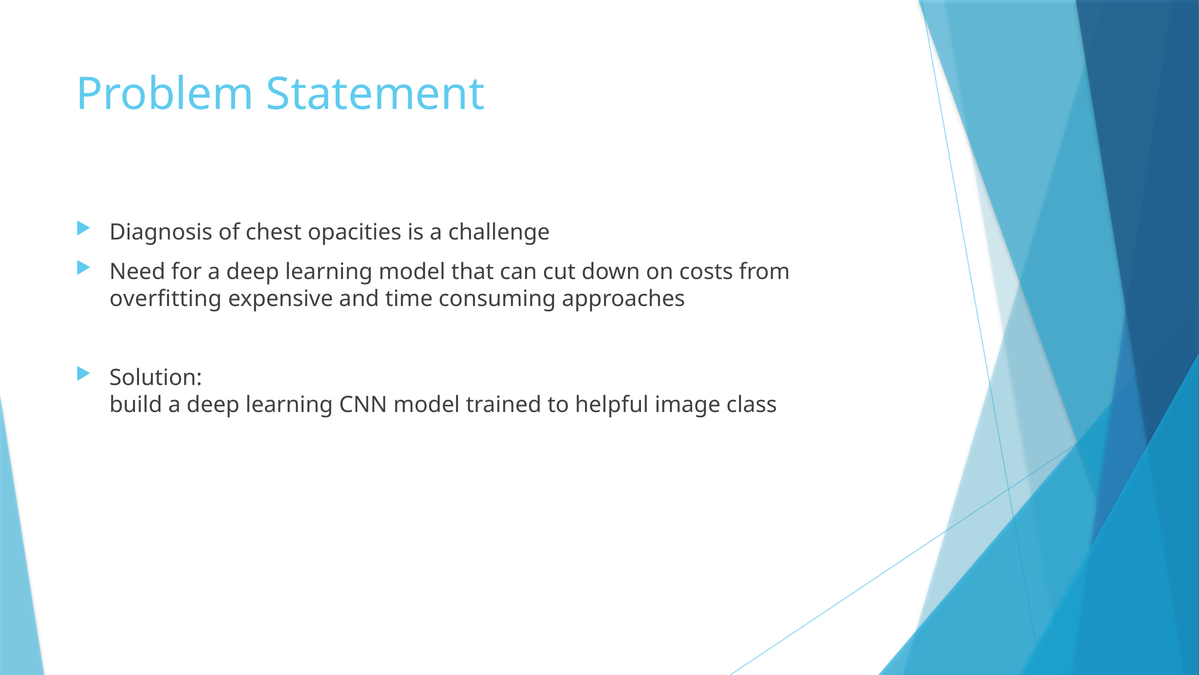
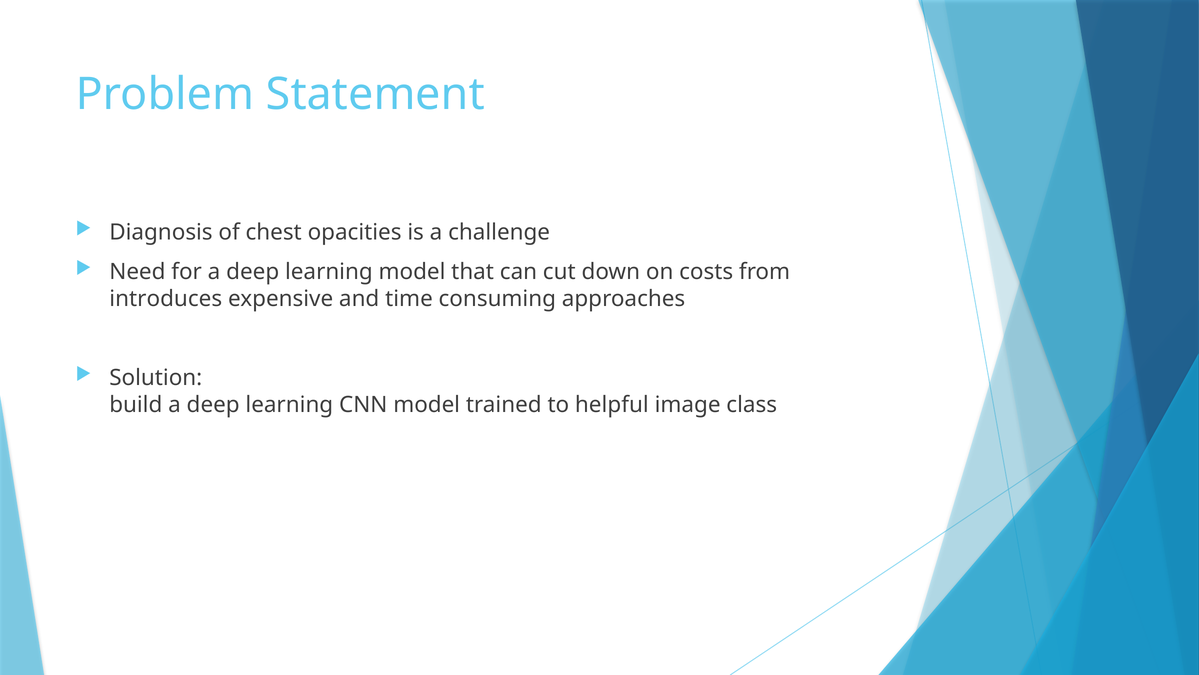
overfitting: overfitting -> introduces (166, 299)
